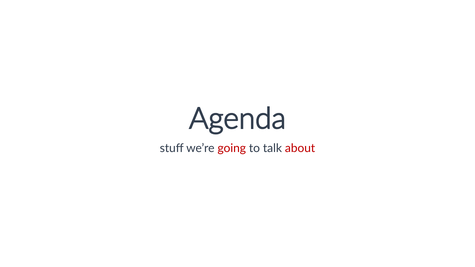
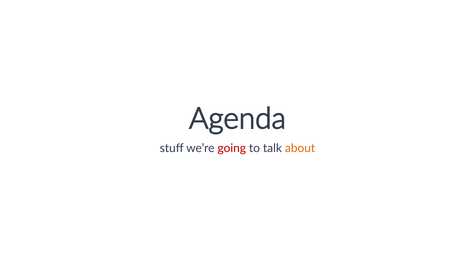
about colour: red -> orange (300, 148)
